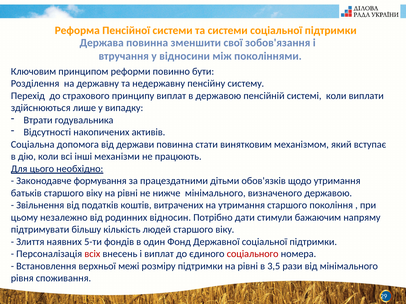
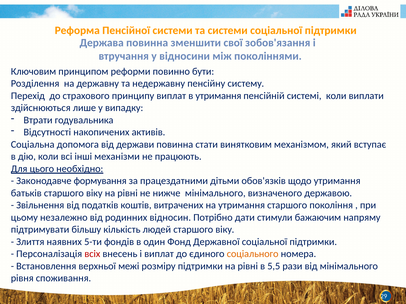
в державою: державою -> утримання (218, 96)
соціального colour: red -> orange (253, 254)
3,5: 3,5 -> 5,5 (274, 266)
